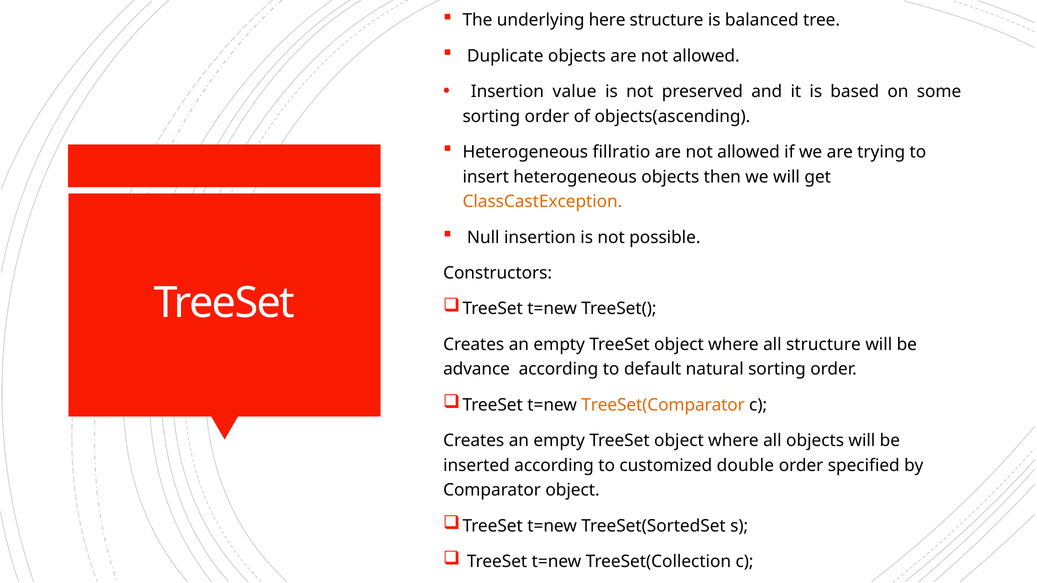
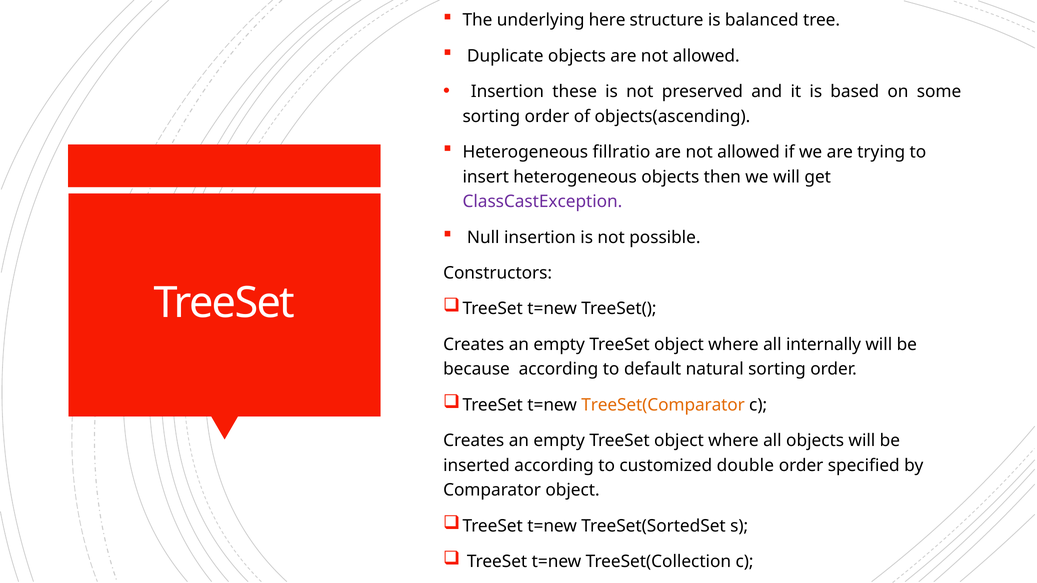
value: value -> these (575, 92)
ClassCastException colour: orange -> purple (542, 202)
all structure: structure -> internally (824, 345)
advance: advance -> because (476, 369)
